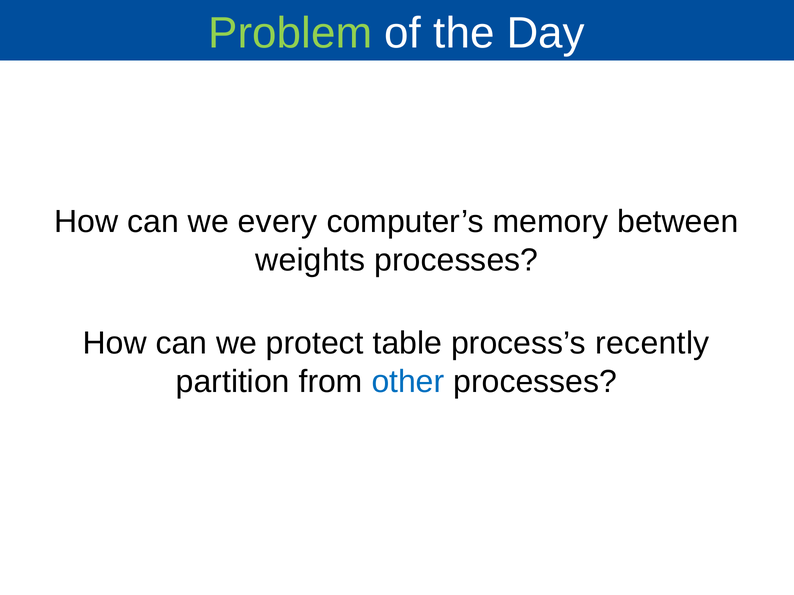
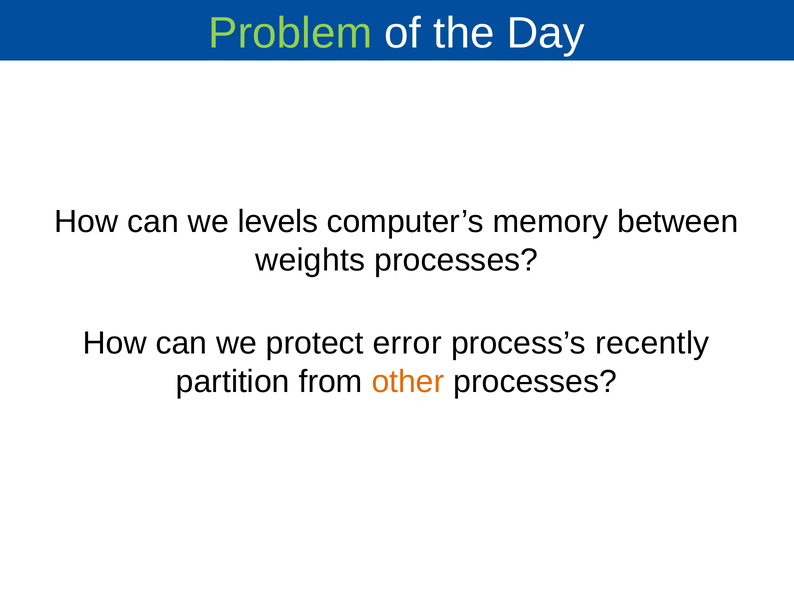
every: every -> levels (278, 222)
table: table -> error (407, 344)
other colour: blue -> orange (408, 382)
